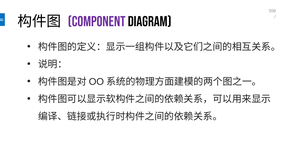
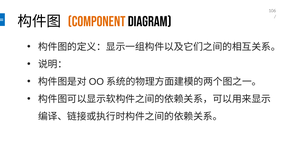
Component colour: purple -> orange (97, 22)
